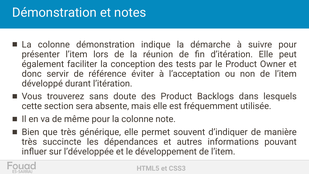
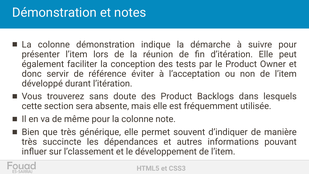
l’développée: l’développée -> l’classement (89, 152)
